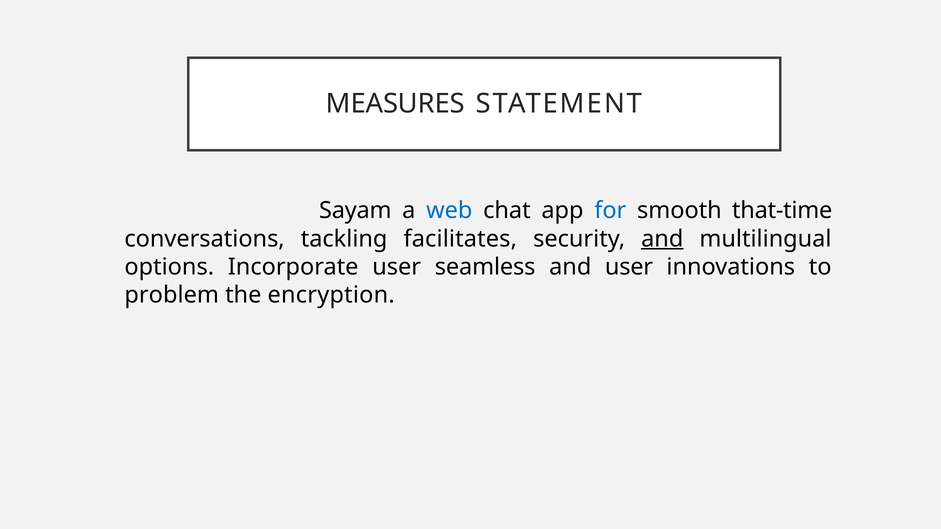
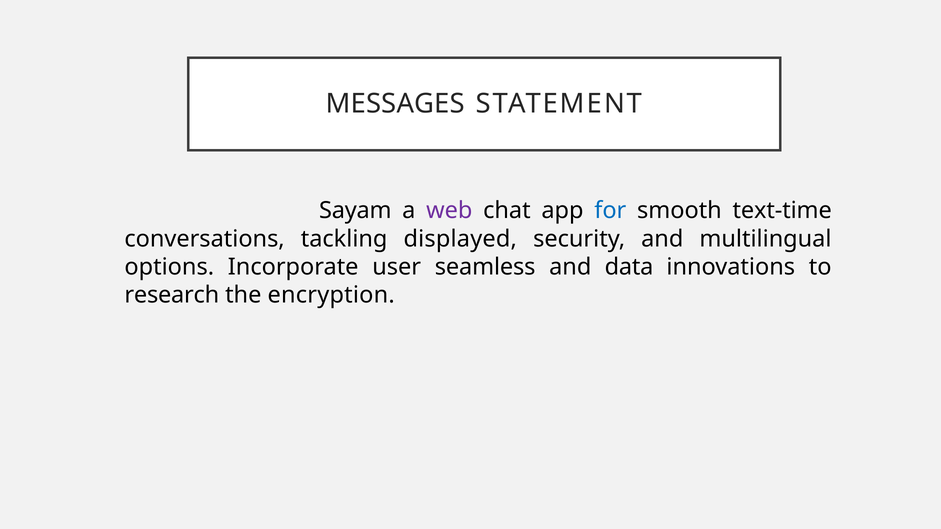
MEASURES: MEASURES -> MESSAGES (395, 104)
web colour: blue -> purple (449, 211)
that-time: that-time -> text-time (782, 211)
facilitates: facilitates -> displayed (460, 239)
and underline: present -> none (662, 239)
and user: user -> data (629, 267)
problem: problem -> research (172, 295)
